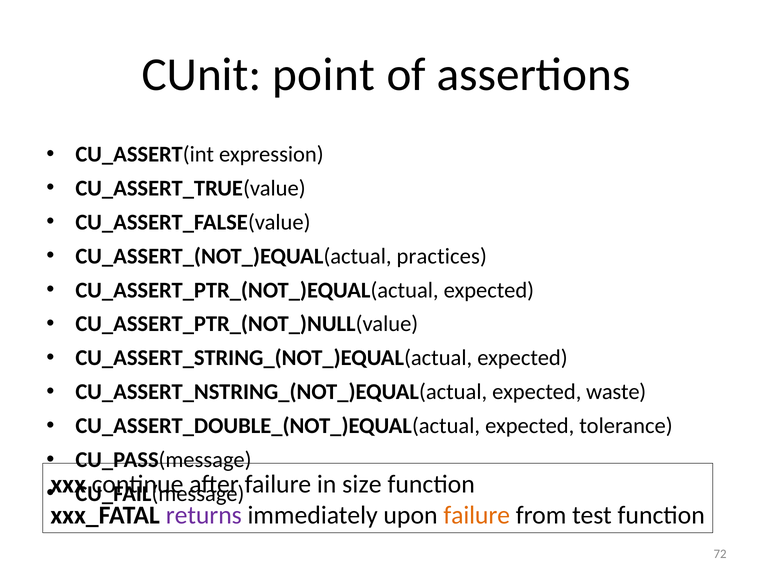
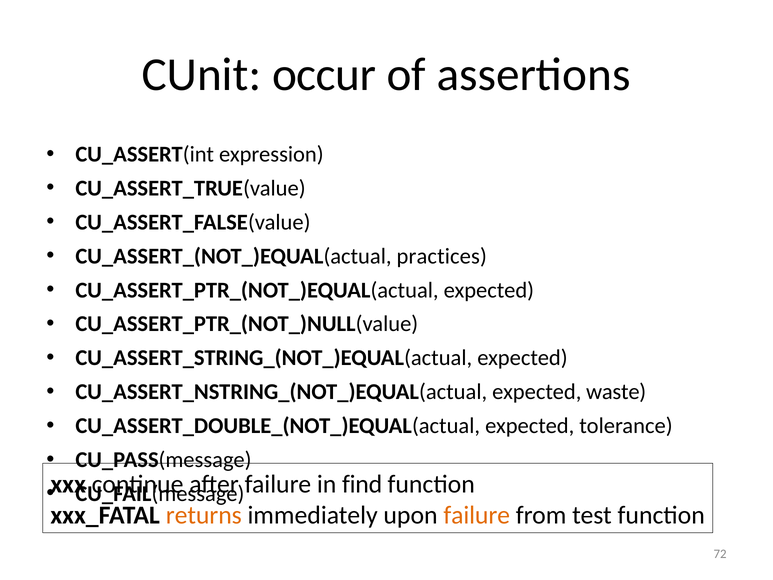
point: point -> occur (324, 75)
size: size -> find (362, 484)
returns colour: purple -> orange (204, 515)
